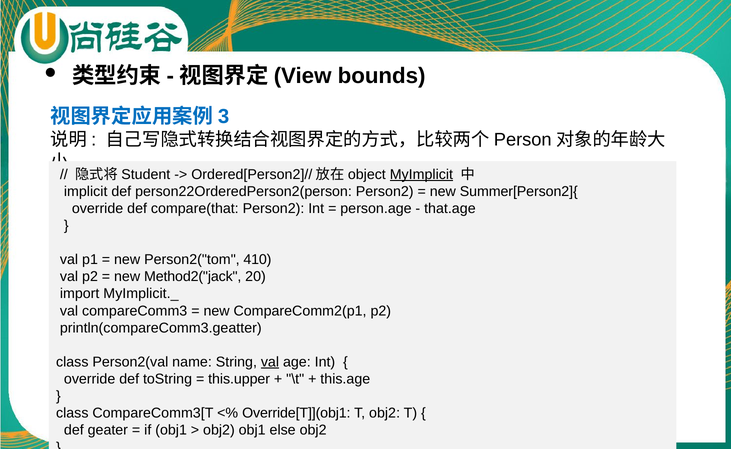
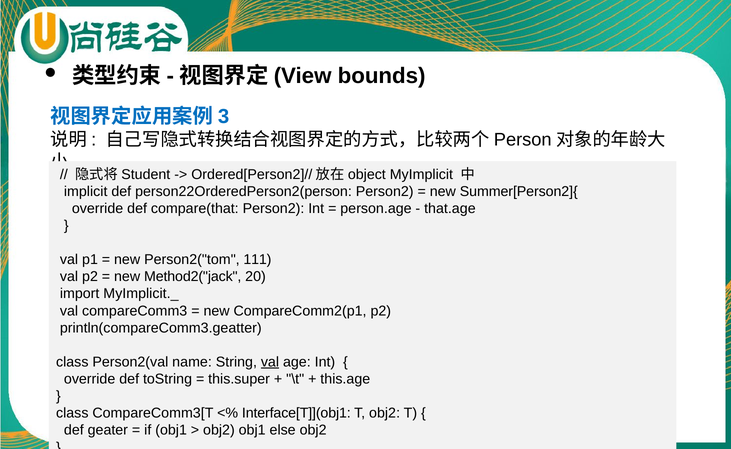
MyImplicit underline: present -> none (421, 174)
410: 410 -> 111 (257, 260)
this.upper: this.upper -> this.super (239, 379)
Override[T]](obj1: Override[T]](obj1 -> Interface[T]](obj1 (296, 413)
